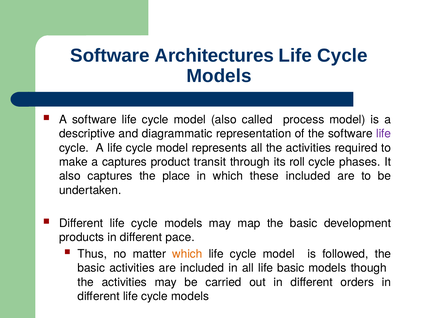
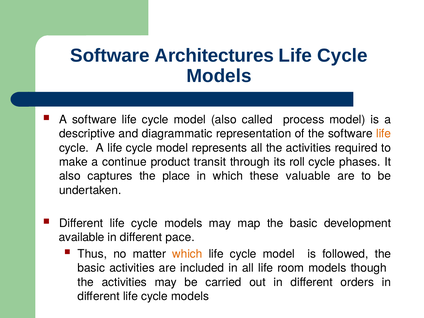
life colour: purple -> orange (384, 134)
a captures: captures -> continue (124, 162)
these included: included -> valuable (308, 176)
products: products -> available (82, 237)
life basic: basic -> room (291, 268)
